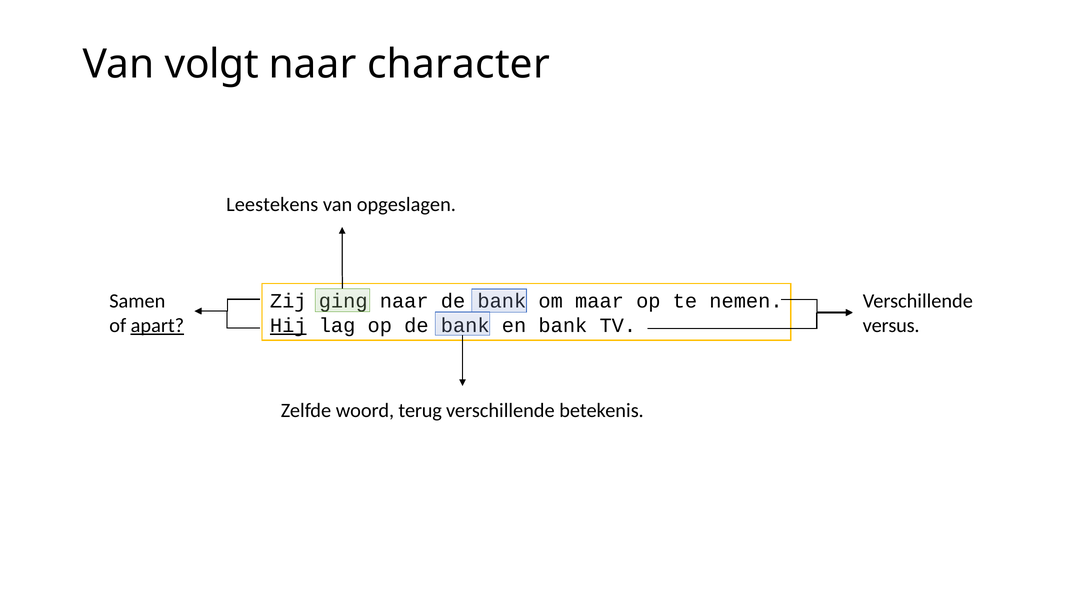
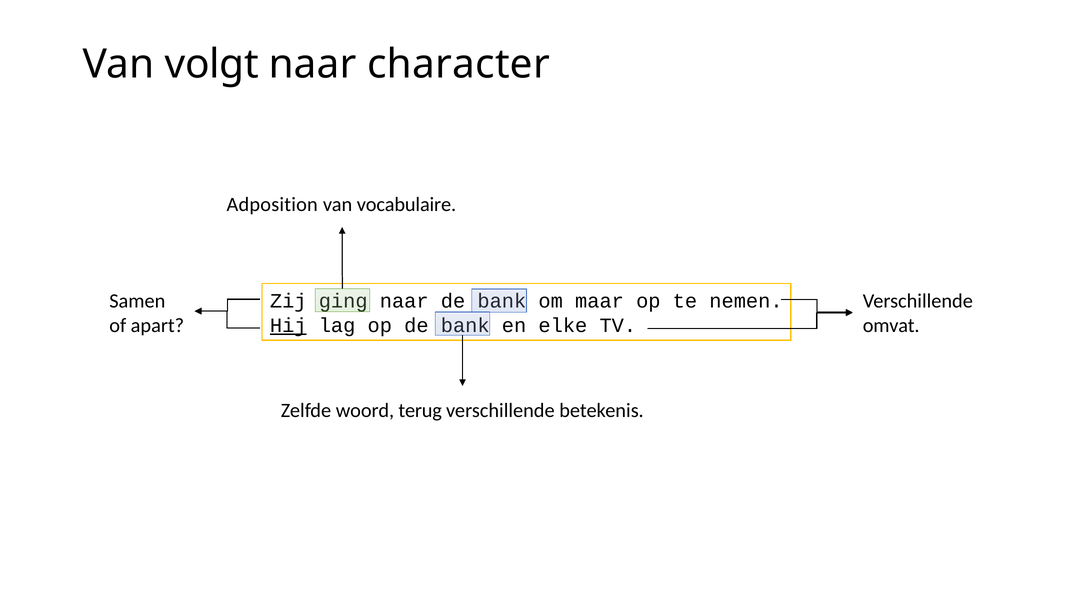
Leestekens: Leestekens -> Adposition (272, 205)
opgeslagen: opgeslagen -> vocabulaire (406, 205)
apart underline: present -> none (157, 326)
versus: versus -> omvat (891, 326)
en bank: bank -> elke (563, 326)
